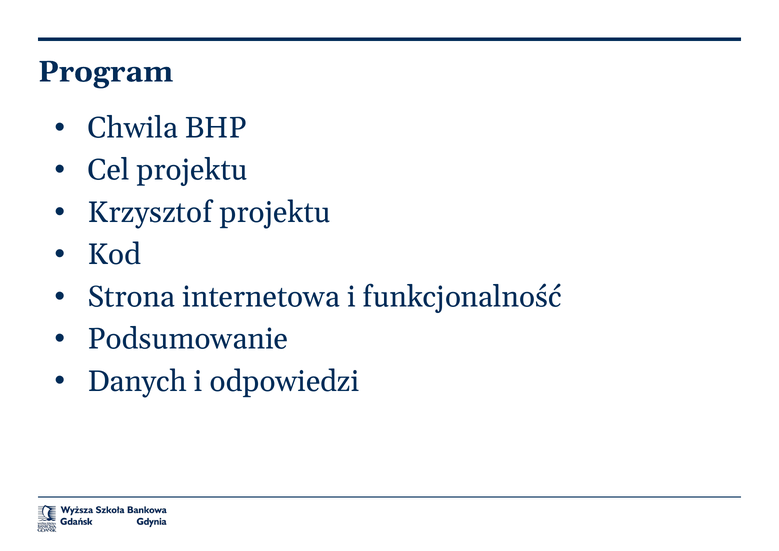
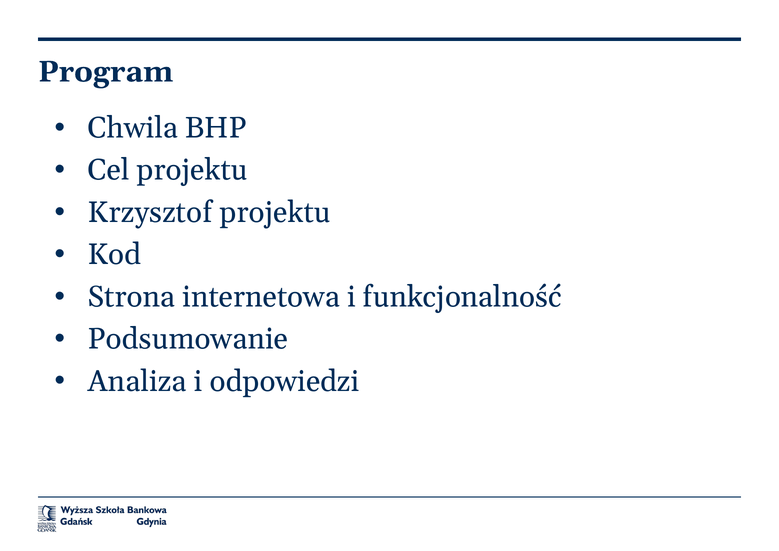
Danych: Danych -> Analiza (137, 381)
